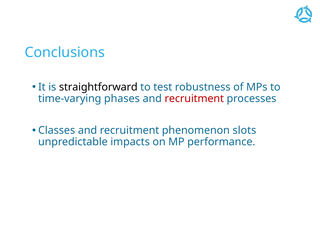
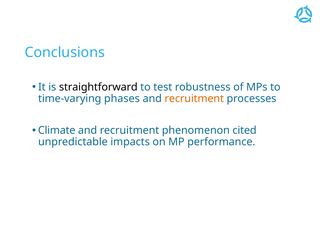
recruitment colour: red -> orange (194, 99)
Classes: Classes -> Climate (57, 130)
slots: slots -> cited (245, 130)
